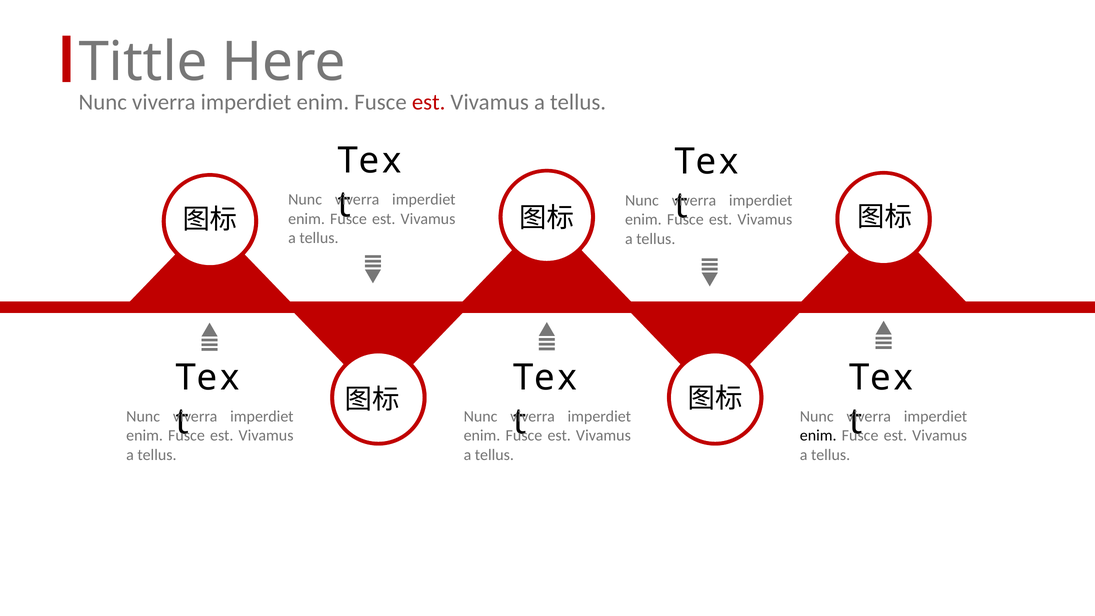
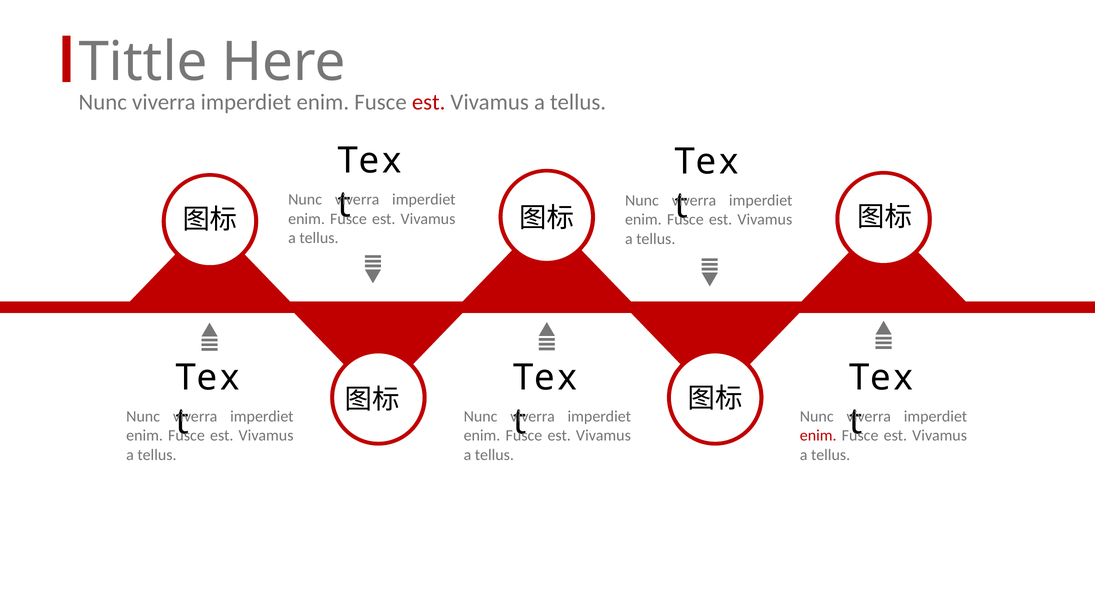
enim colour: black -> red (818, 436)
